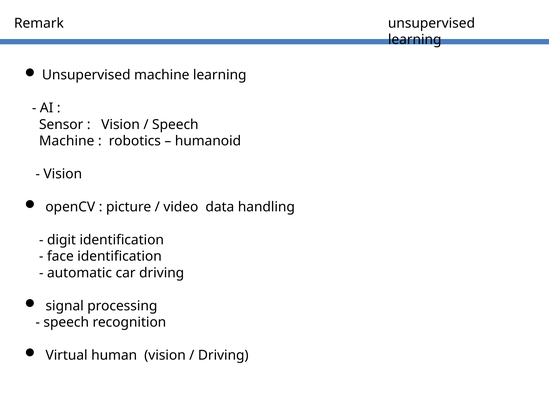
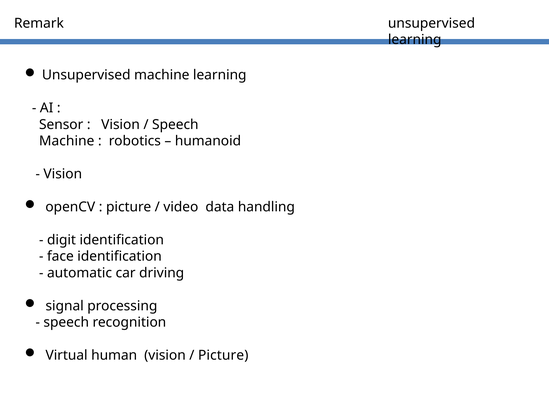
Driving: Driving -> Picture (223, 355)
